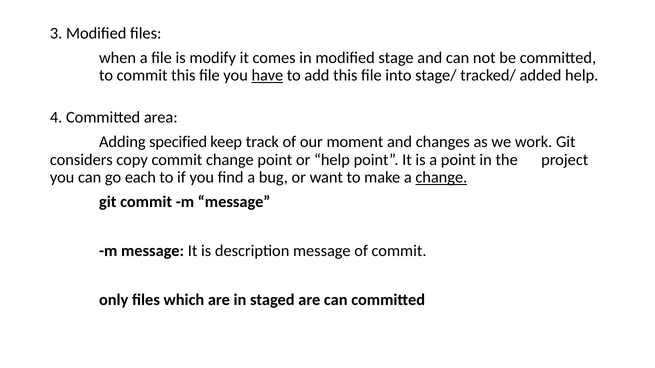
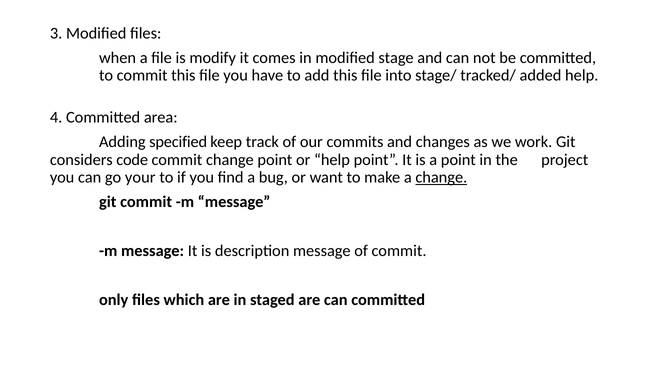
have underline: present -> none (267, 75)
moment: moment -> commits (355, 142)
copy: copy -> code (132, 160)
each: each -> your (140, 177)
